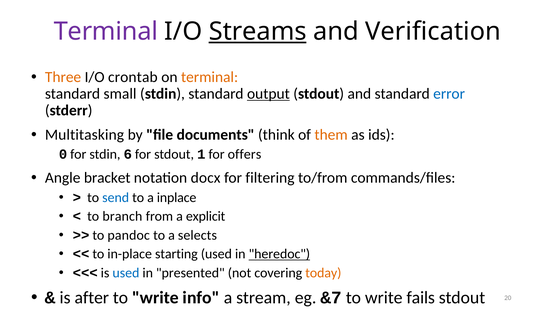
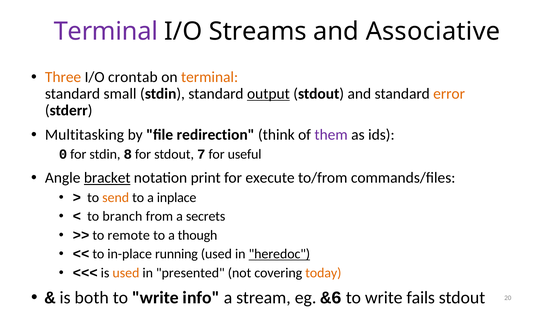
Streams underline: present -> none (258, 32)
Verification: Verification -> Associative (433, 32)
error colour: blue -> orange (449, 94)
documents: documents -> redirection (216, 135)
them colour: orange -> purple (331, 135)
6: 6 -> 8 (128, 154)
1: 1 -> 7 (201, 154)
offers: offers -> useful (245, 154)
bracket underline: none -> present (107, 178)
docx: docx -> print (206, 178)
filtering: filtering -> execute (270, 178)
send colour: blue -> orange (116, 198)
explicit: explicit -> secrets (206, 217)
pandoc: pandoc -> remote (129, 235)
selects: selects -> though (198, 235)
starting: starting -> running (176, 254)
used colour: blue -> orange (126, 273)
after: after -> both (92, 298)
&7: &7 -> &6 (331, 298)
